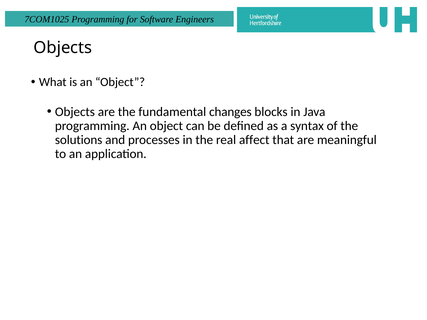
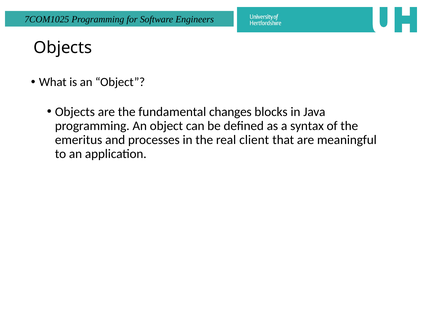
solutions: solutions -> emeritus (79, 140)
affect: affect -> client (254, 140)
